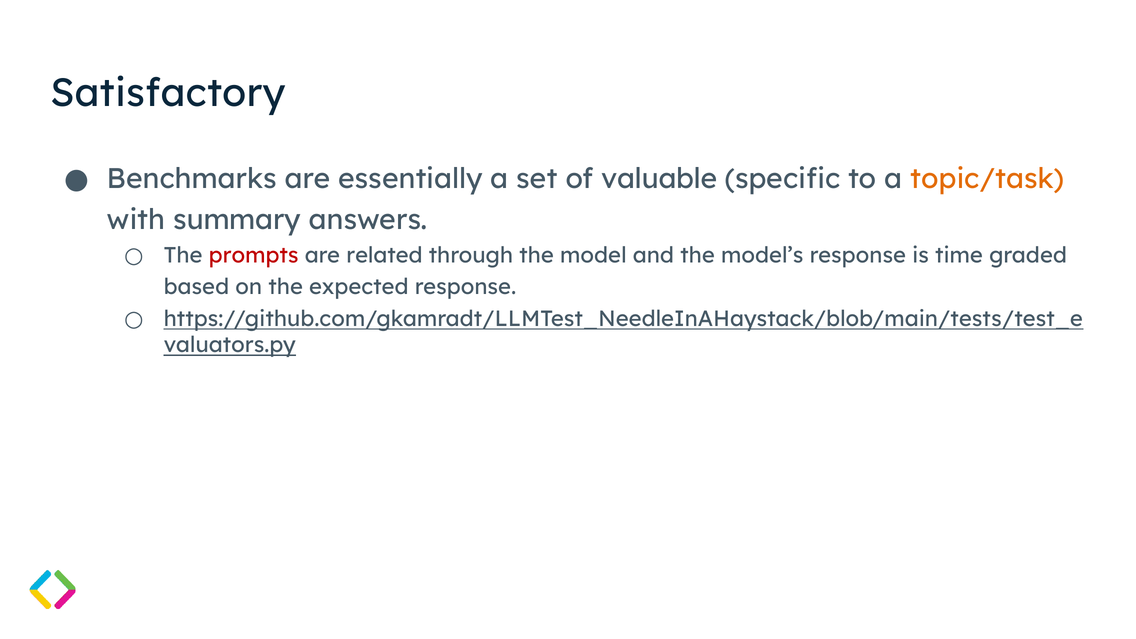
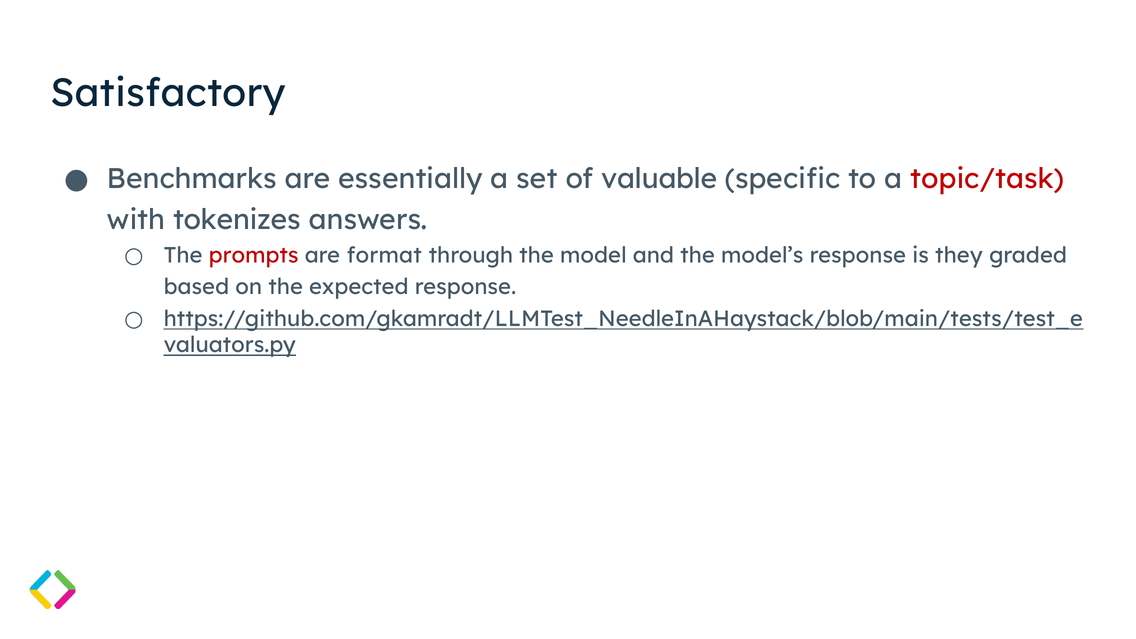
topic/task colour: orange -> red (987, 179)
summary: summary -> tokenizes (237, 220)
related: related -> format (384, 255)
time: time -> they (959, 255)
